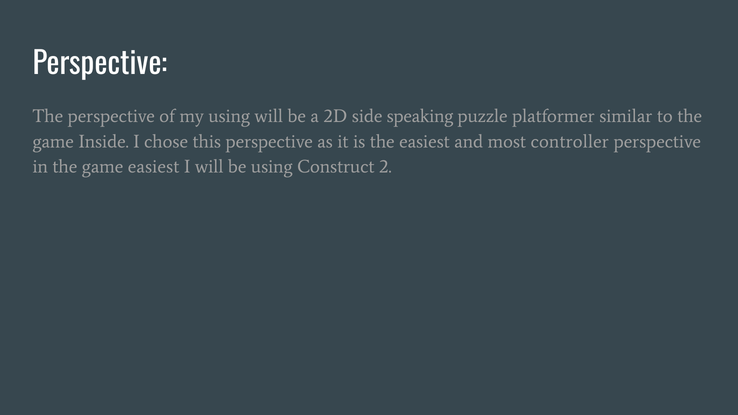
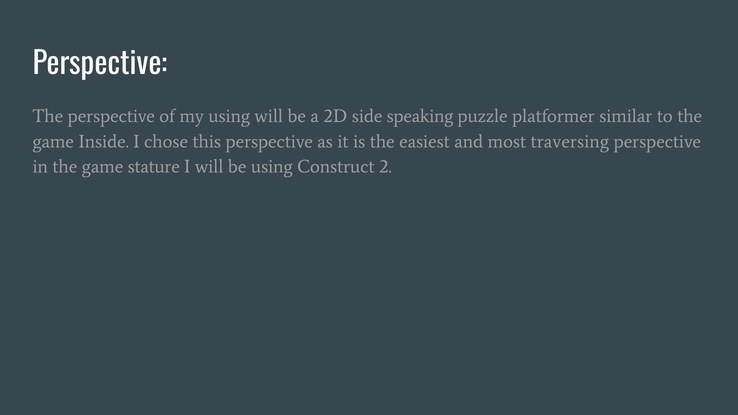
controller: controller -> traversing (570, 142)
game easiest: easiest -> stature (154, 167)
